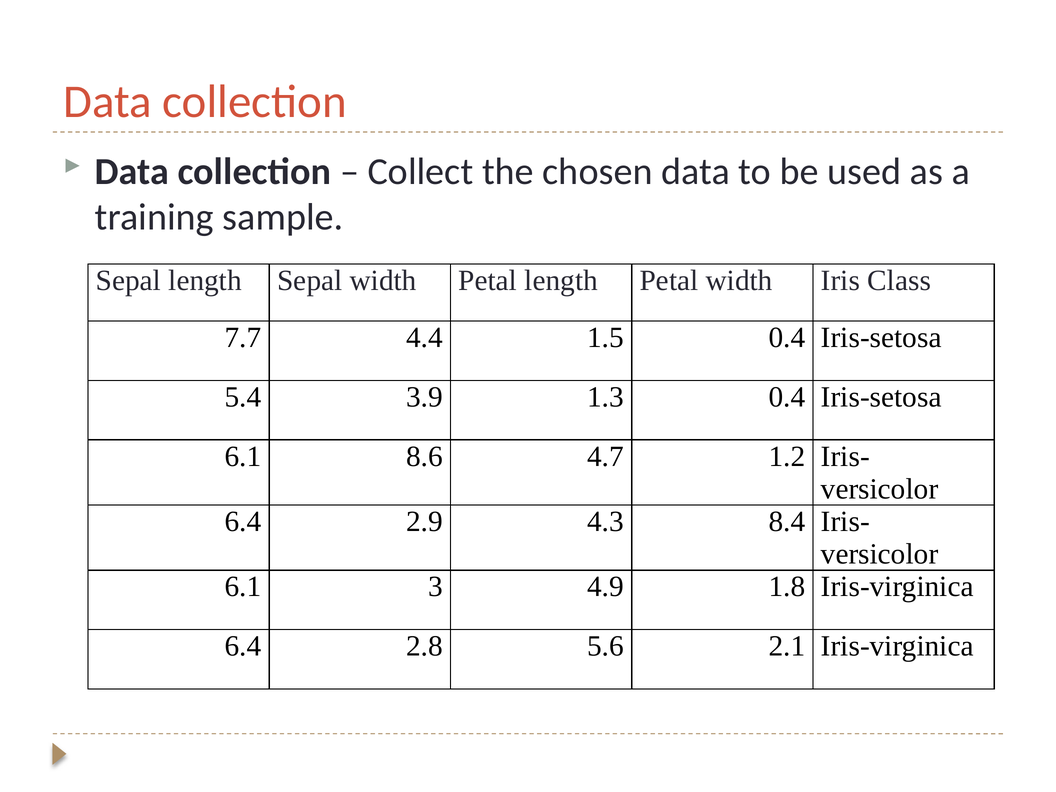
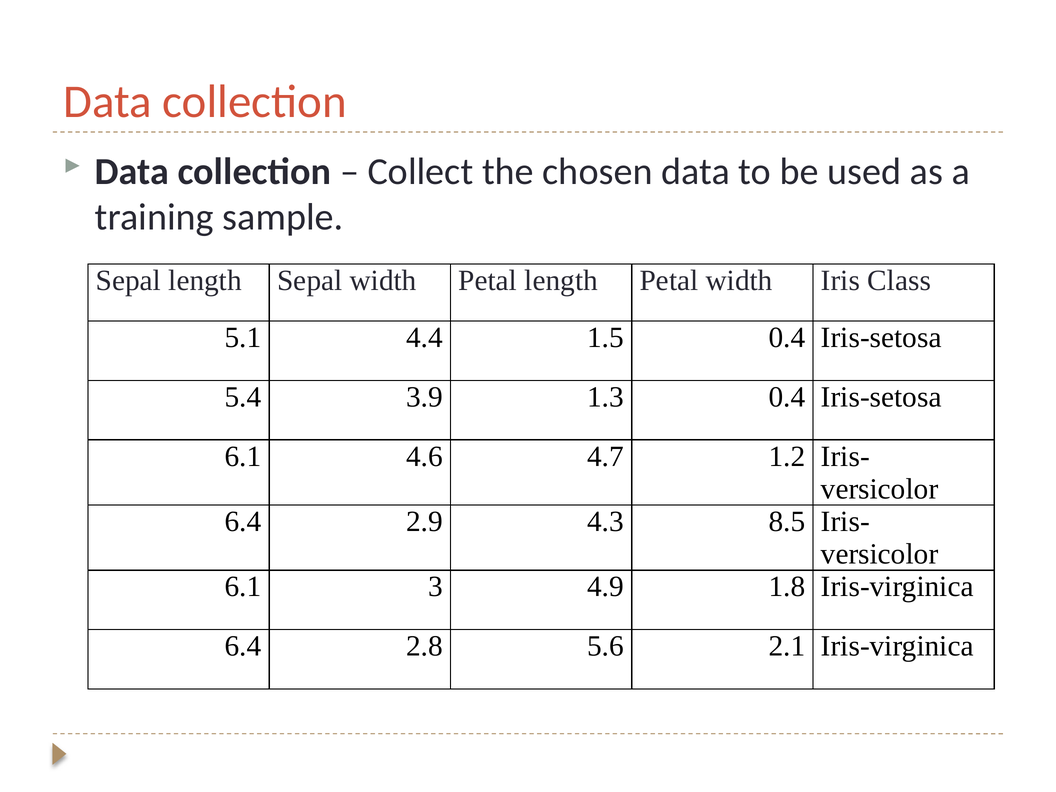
7.7: 7.7 -> 5.1 (243, 338)
8.6: 8.6 -> 4.6 (424, 456)
8.4: 8.4 -> 8.5 (787, 522)
